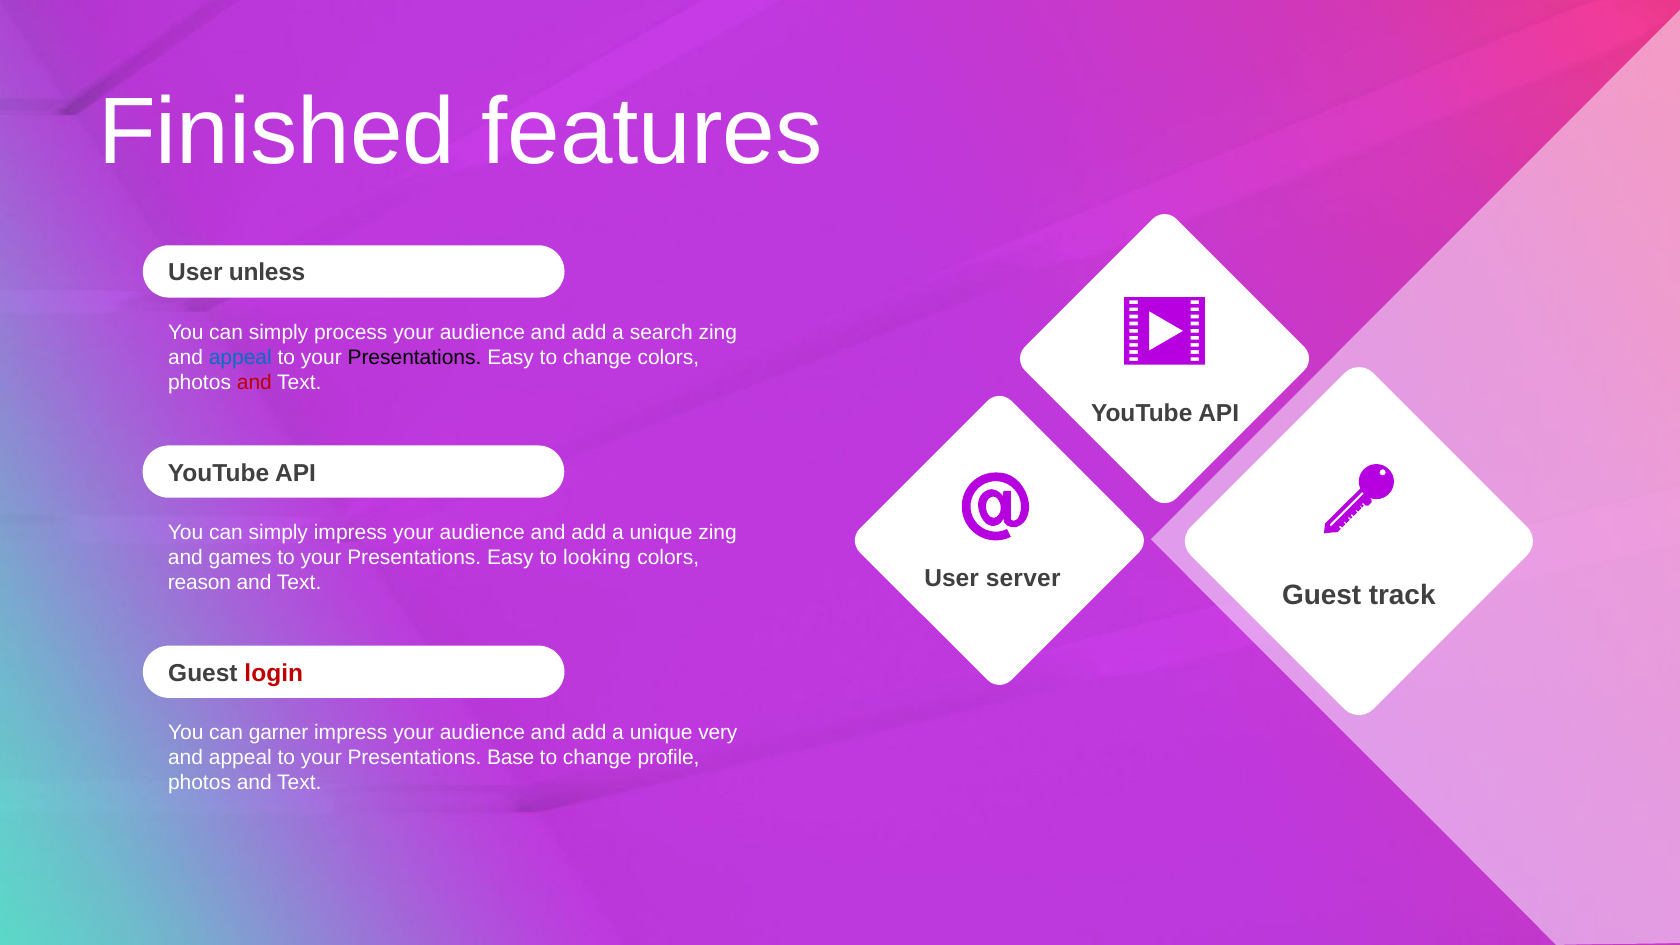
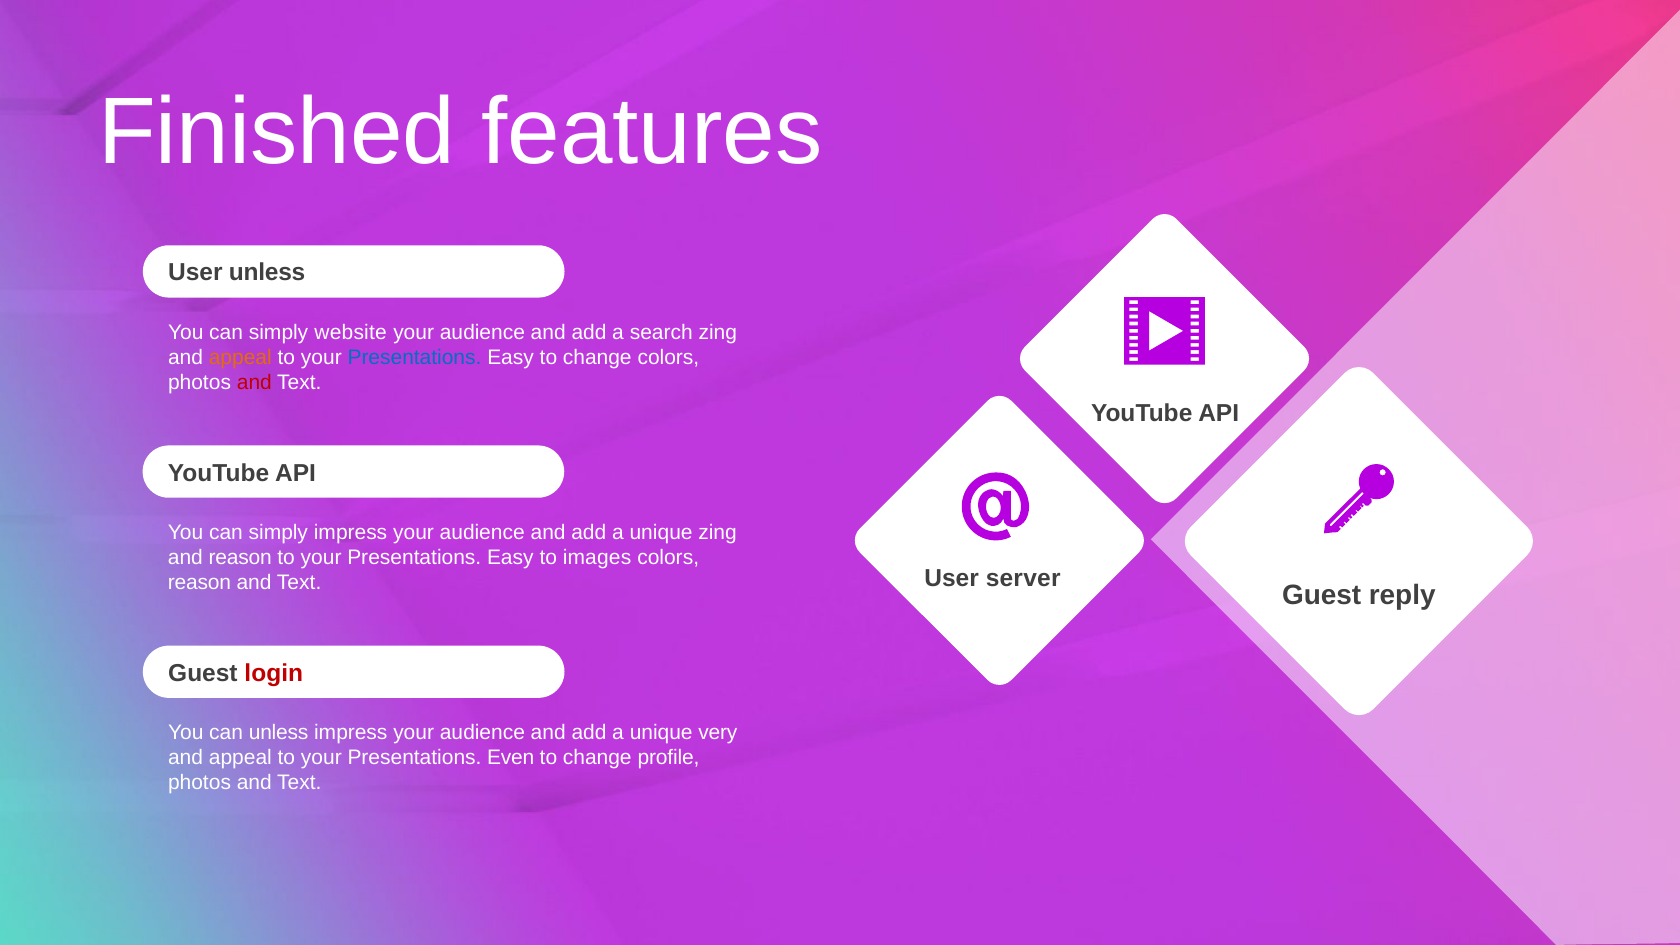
process: process -> website (351, 332)
appeal colour: blue -> orange (240, 357)
Presentations colour: black -> blue (414, 357)
and games: games -> reason (240, 558)
looking: looking -> images (597, 558)
track: track -> reply (1402, 596)
can garner: garner -> unless (279, 733)
Base: Base -> Even (511, 758)
